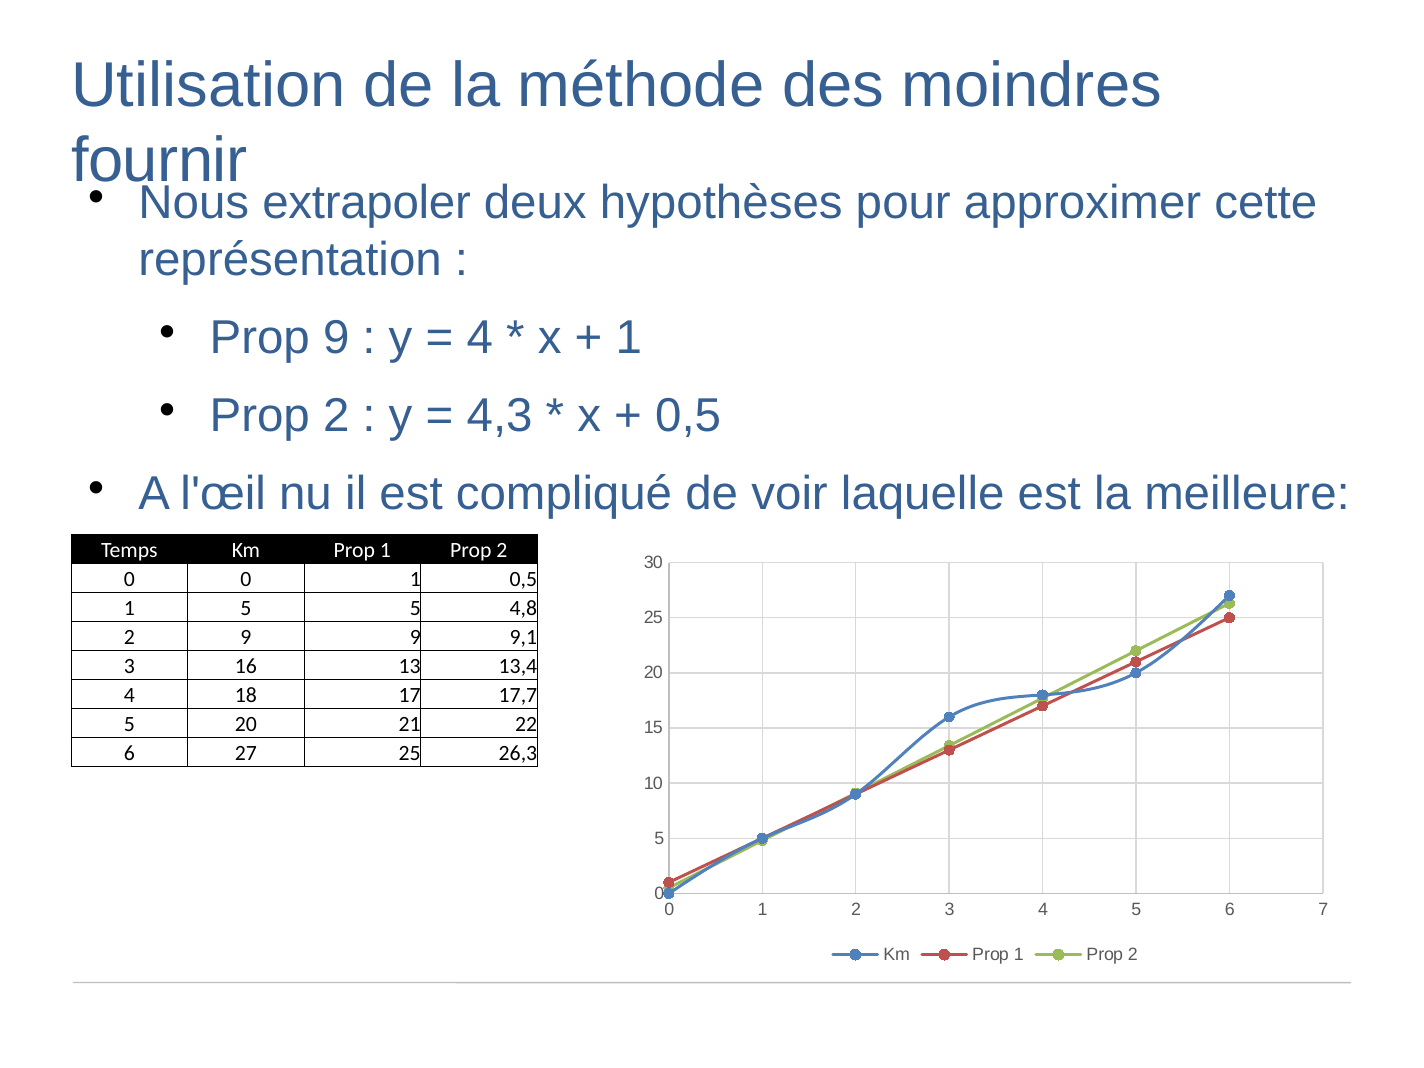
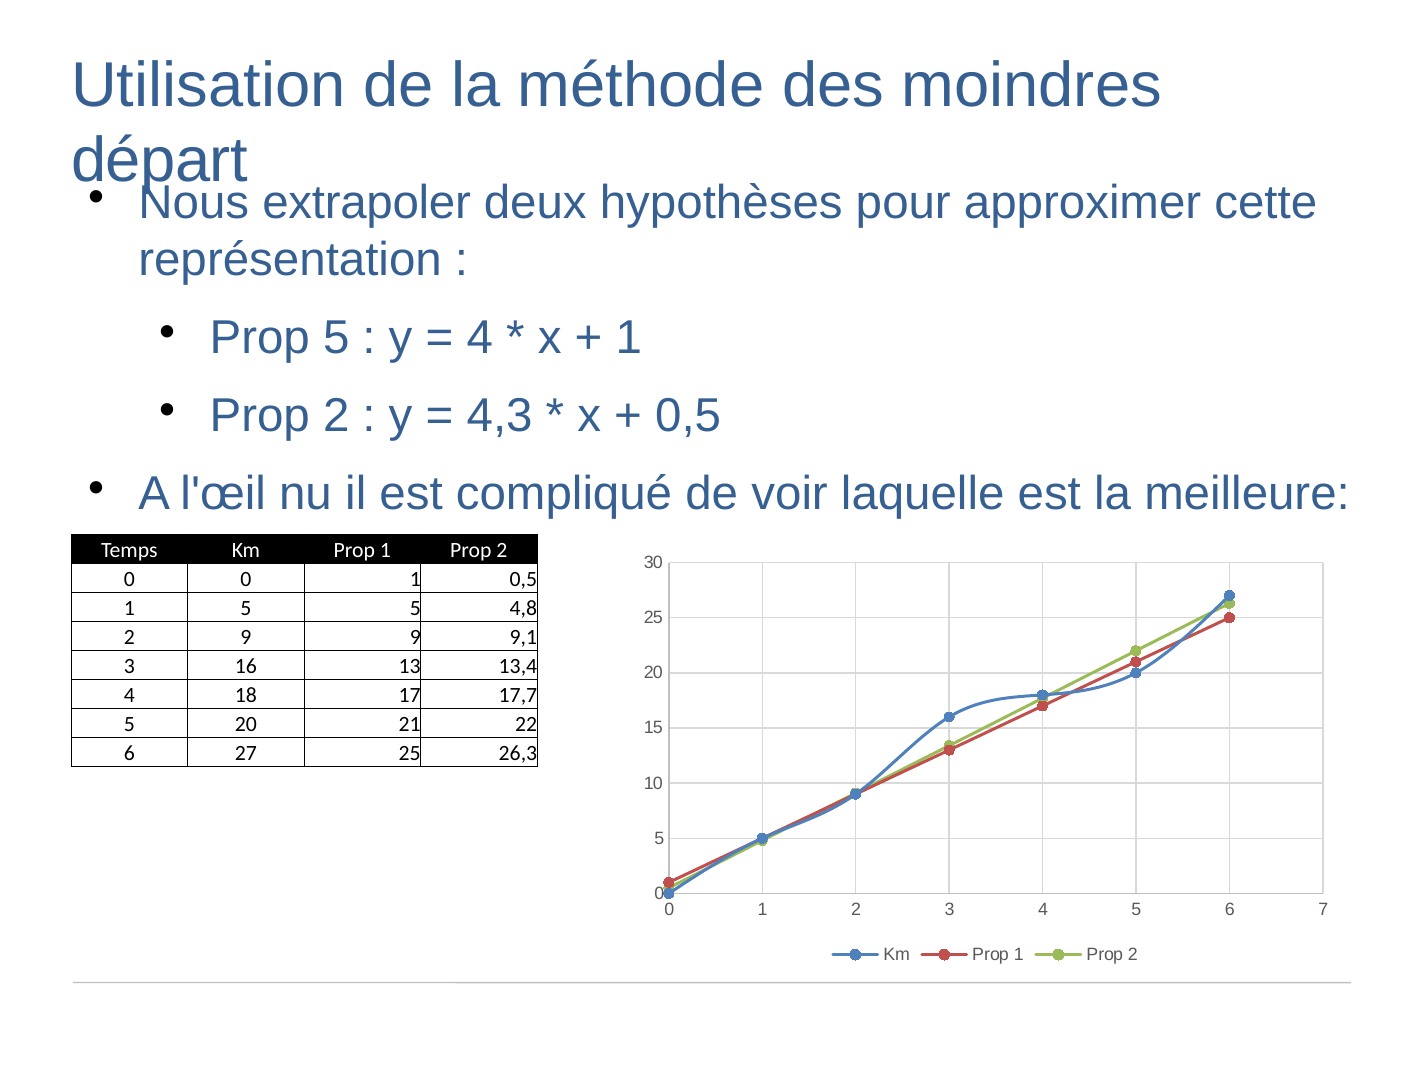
fournir: fournir -> départ (159, 161)
Prop 9: 9 -> 5 (336, 338)
